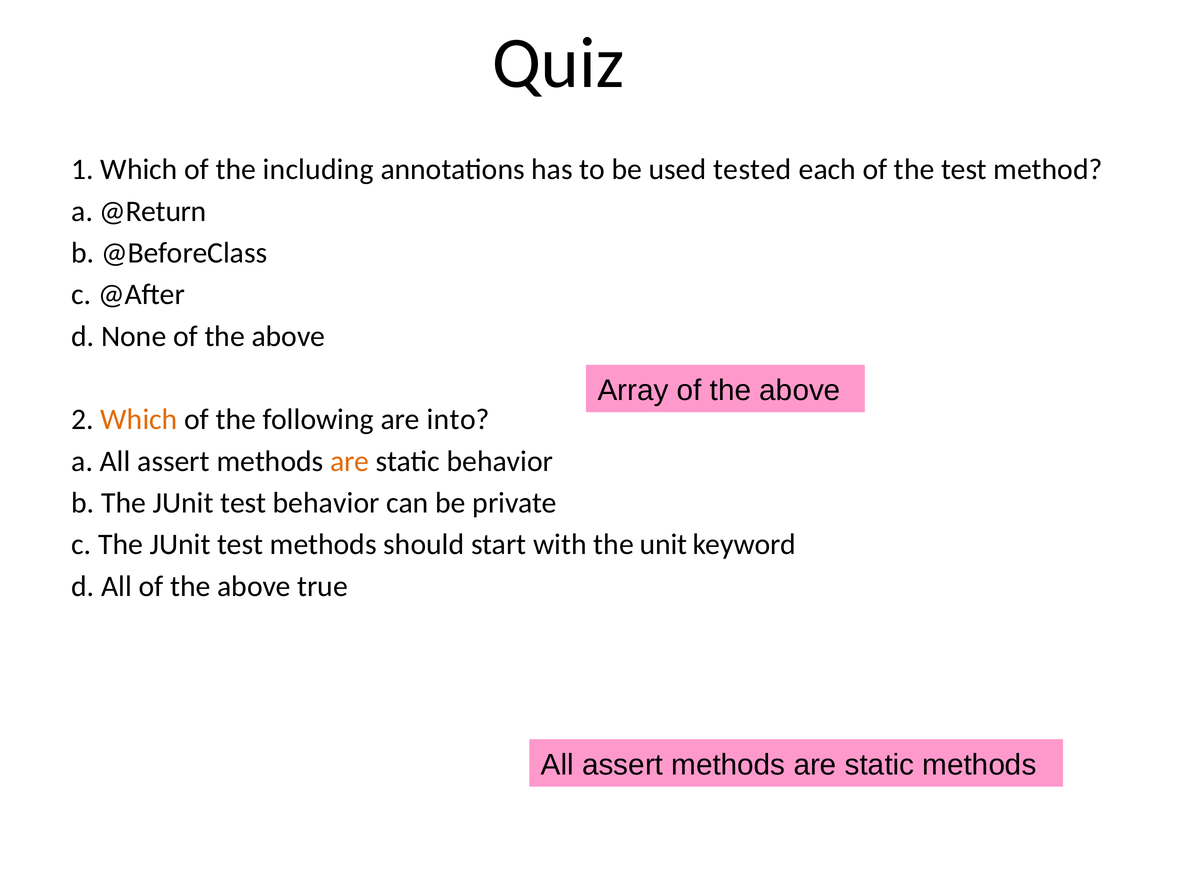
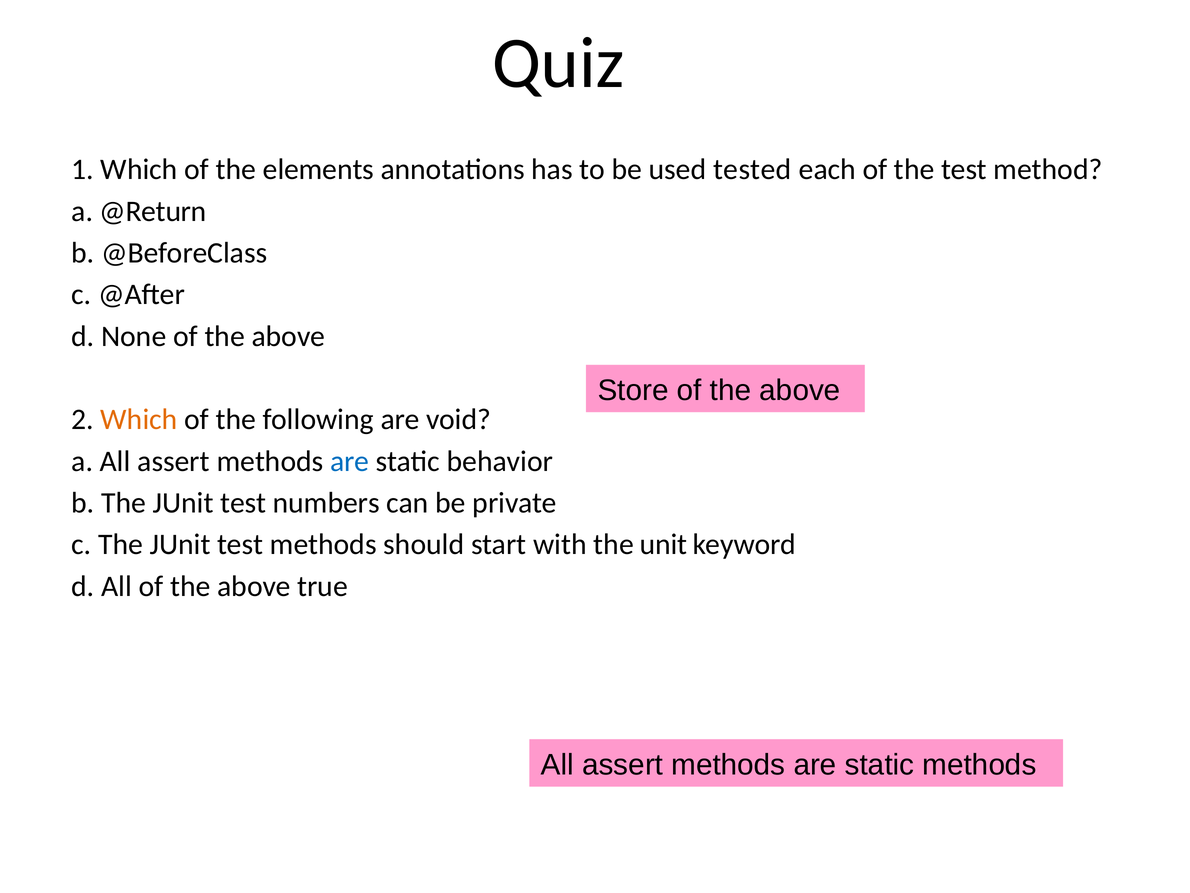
including: including -> elements (318, 169)
Array: Array -> Store (633, 390)
into: into -> void (458, 419)
are colour: orange -> blue (350, 461)
test behavior: behavior -> numbers (326, 503)
